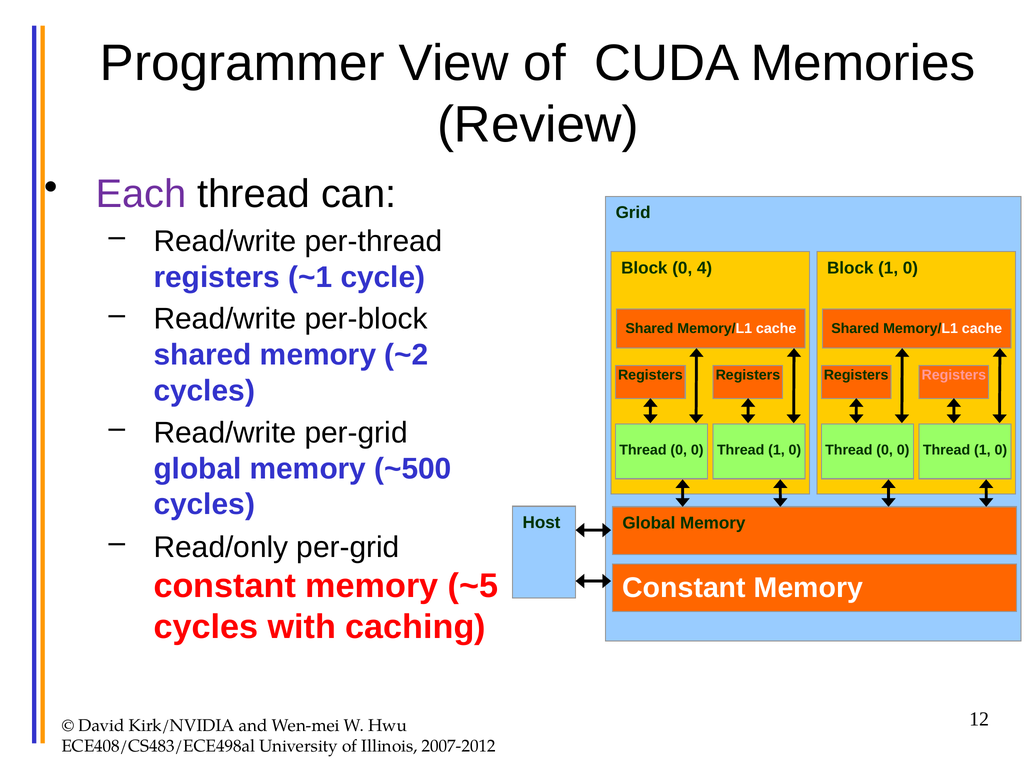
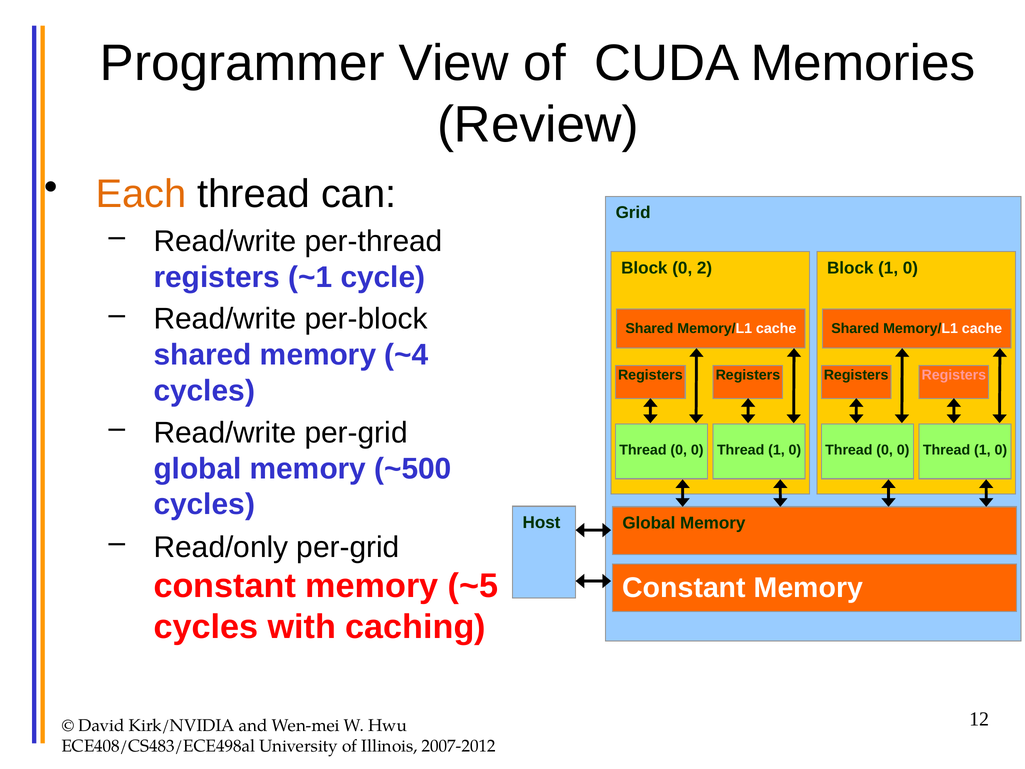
Each colour: purple -> orange (141, 194)
4: 4 -> 2 (704, 268)
~2: ~2 -> ~4 (406, 355)
